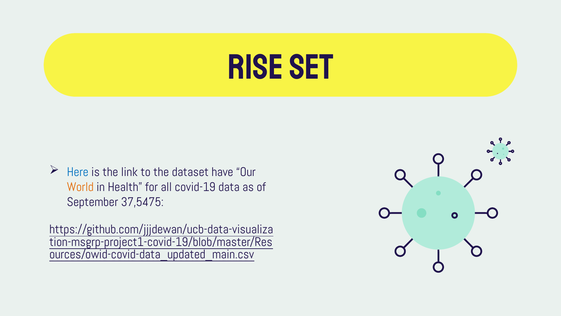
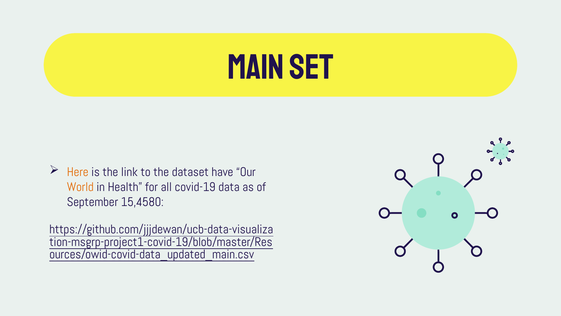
Rise: Rise -> Main (256, 67)
Here colour: blue -> orange (78, 172)
37,5475: 37,5475 -> 15,4580 (142, 202)
